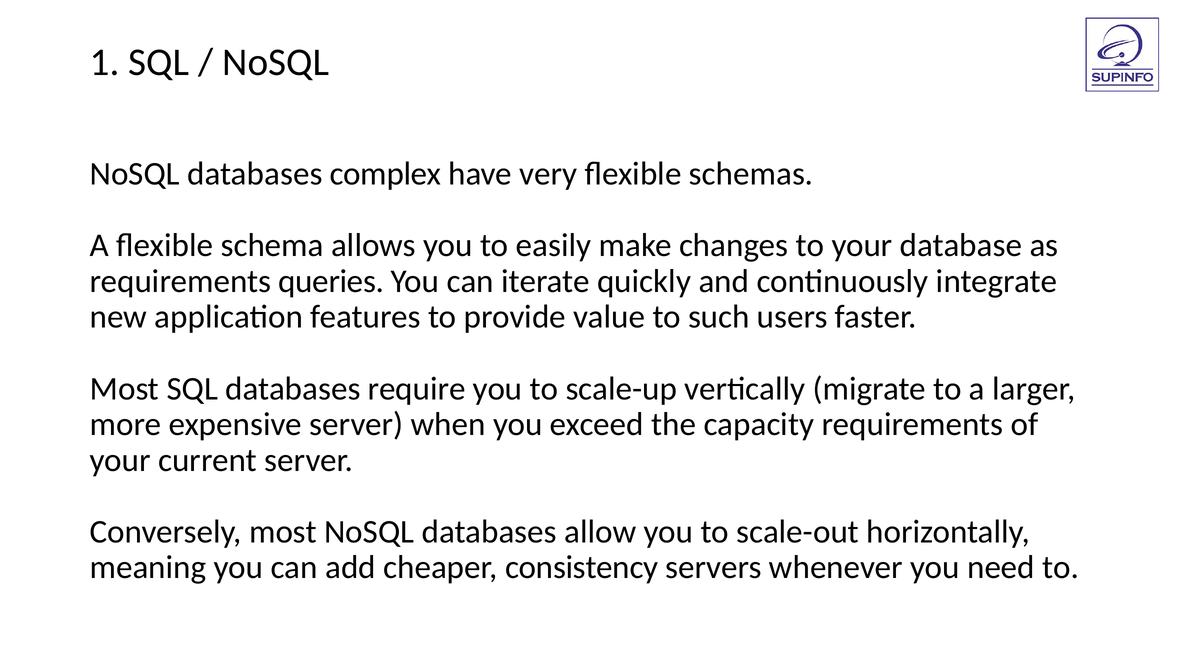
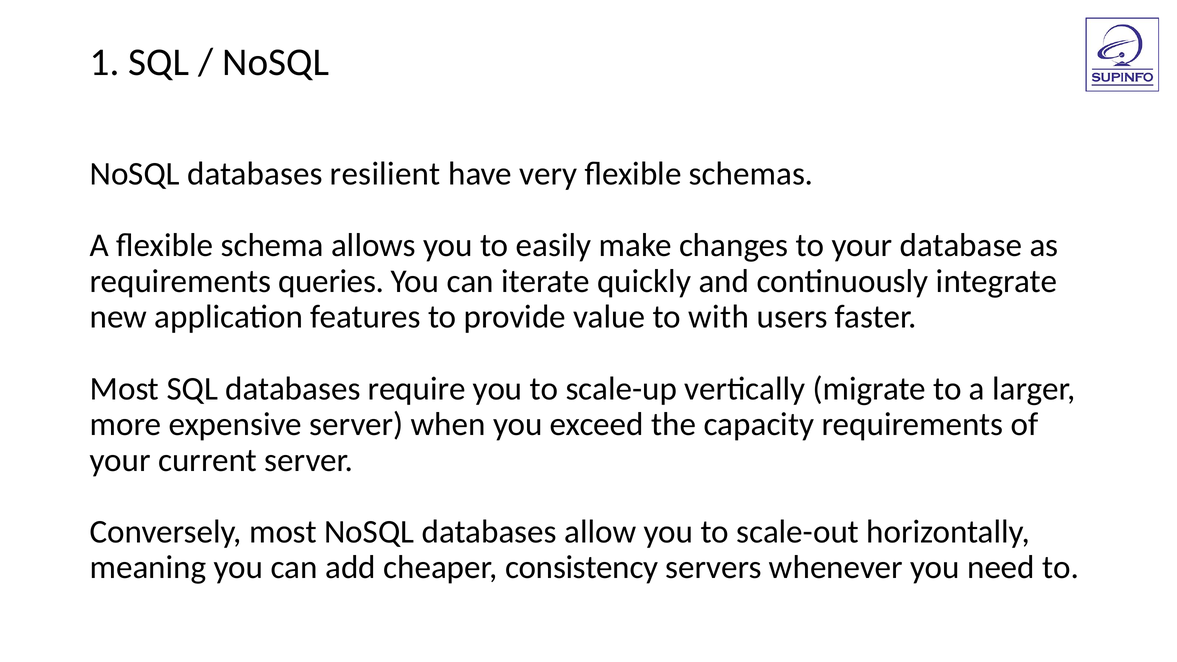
complex: complex -> resilient (385, 174)
such: such -> with (719, 317)
